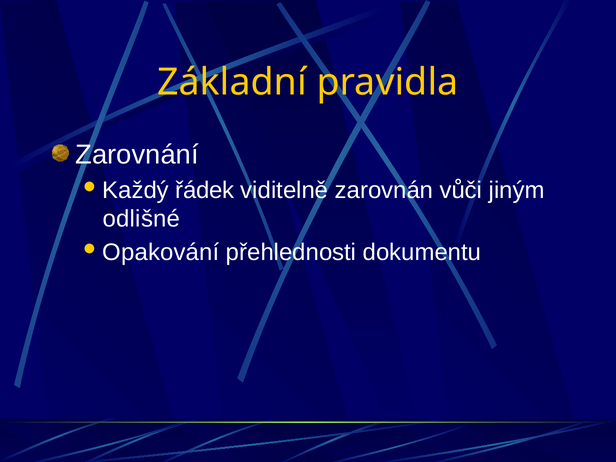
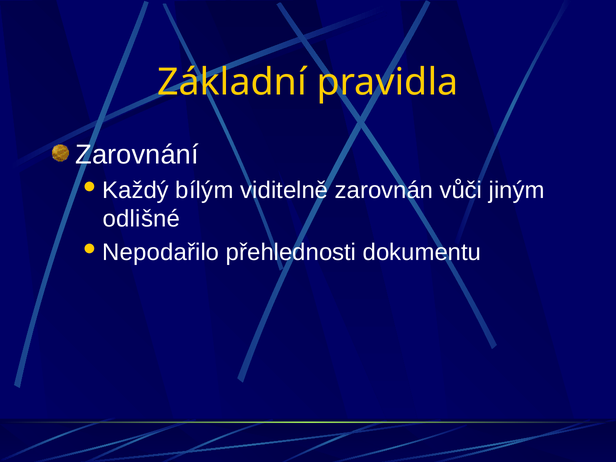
řádek: řádek -> bílým (205, 190)
Opakování: Opakování -> Nepodařilo (161, 253)
